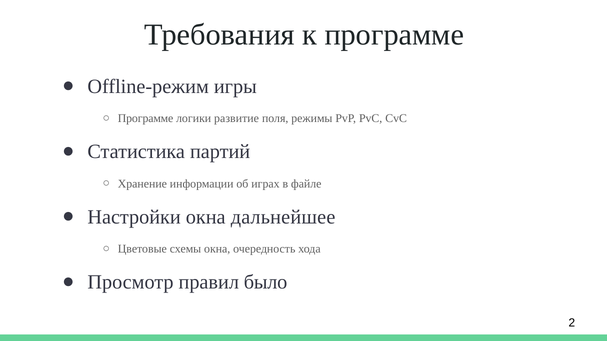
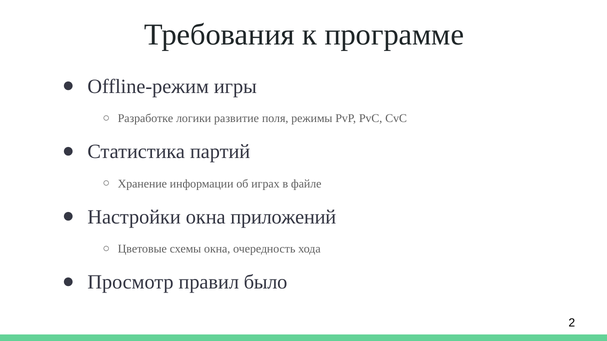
Программе: Программе -> Разработке (146, 119)
дальнейшее: дальнейшее -> приложений (283, 217)
